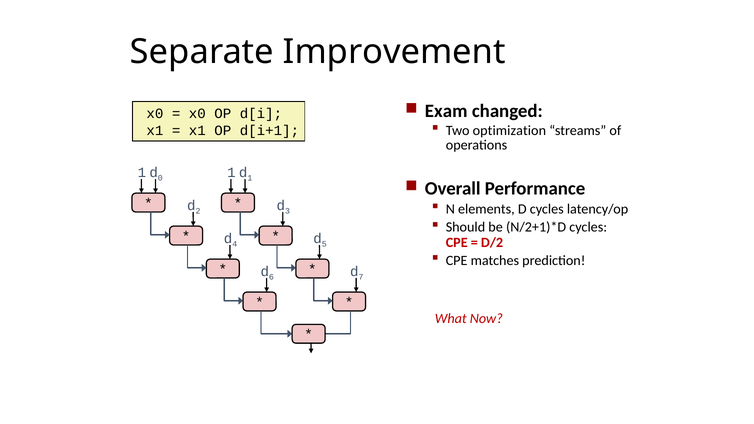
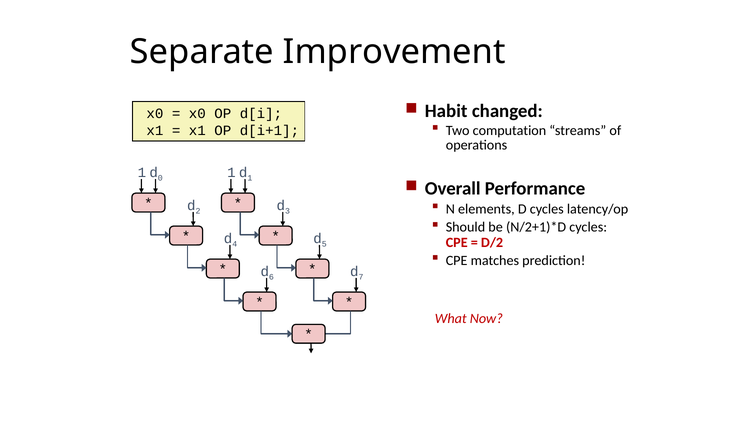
Exam: Exam -> Habit (446, 111)
optimization: optimization -> computation (509, 131)
